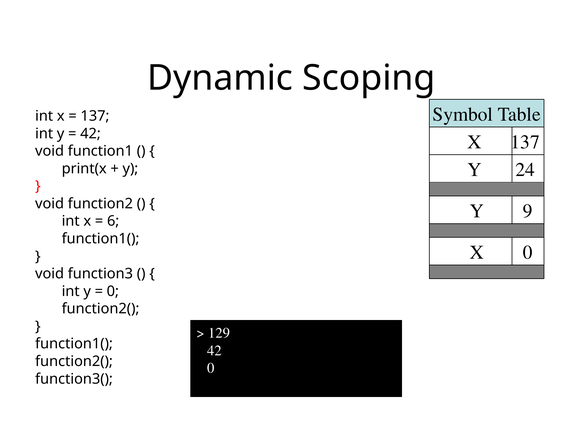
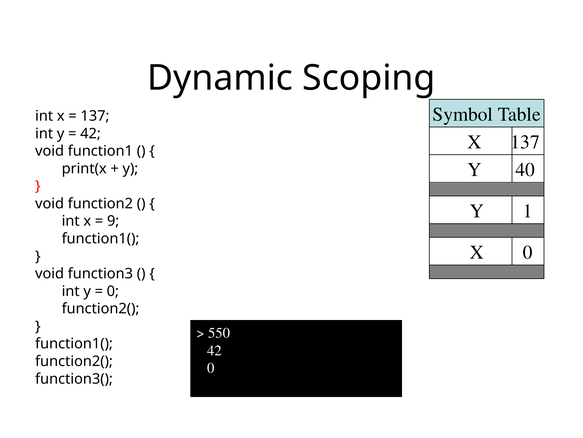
24: 24 -> 40 (525, 169)
9: 9 -> 1 (528, 211)
6: 6 -> 9 (113, 221)
129: 129 -> 550 (219, 333)
